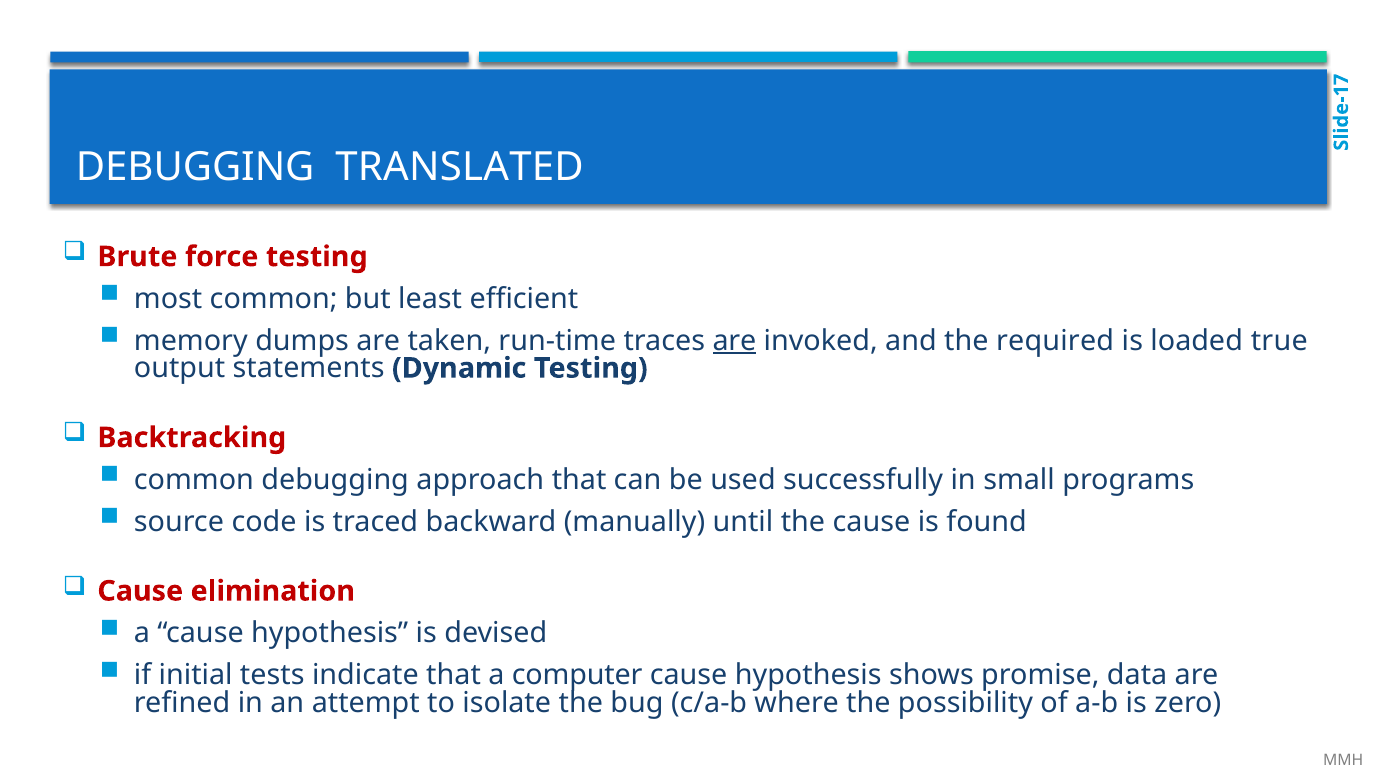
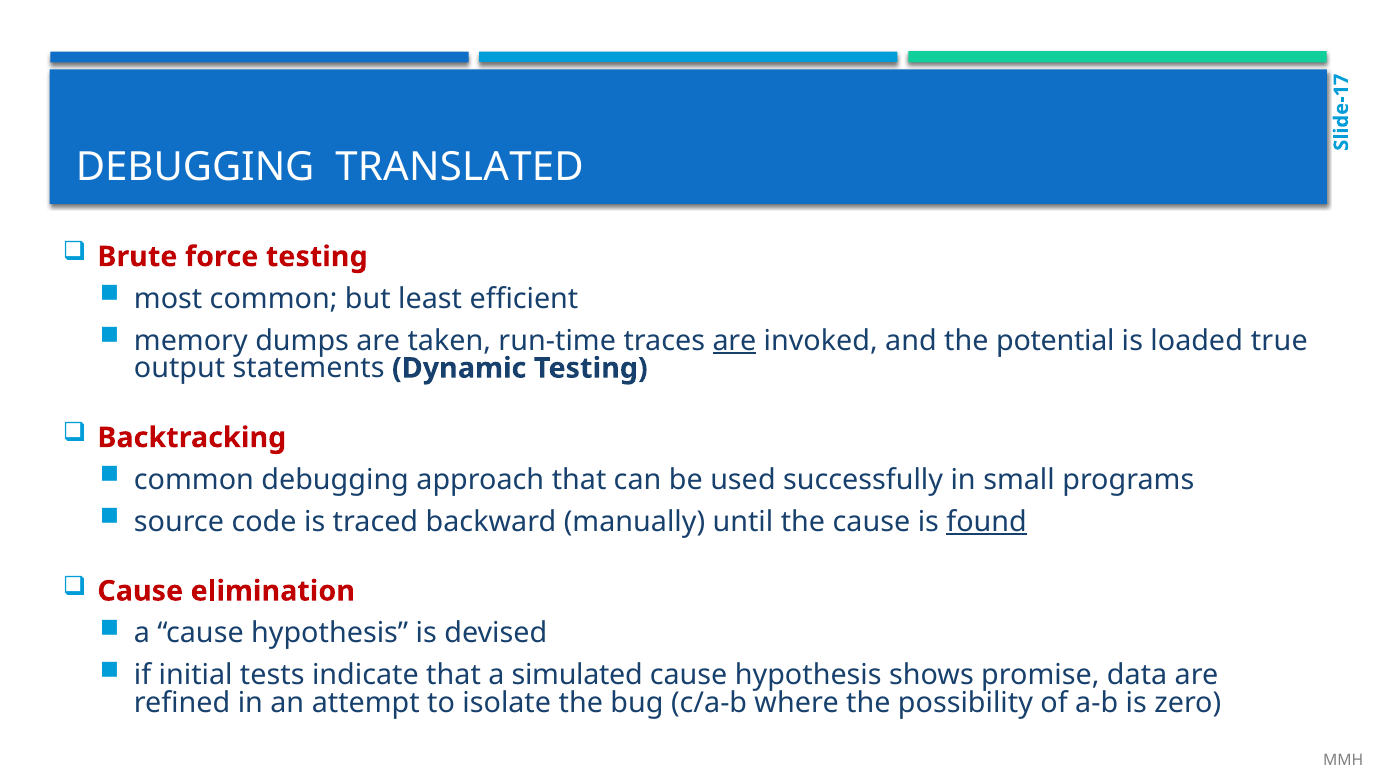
required: required -> potential (1055, 340)
found underline: none -> present (987, 521)
computer: computer -> simulated (577, 675)
